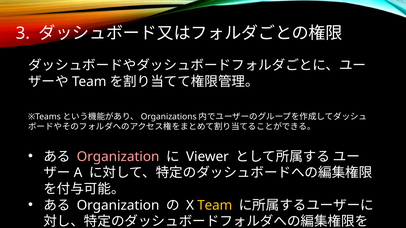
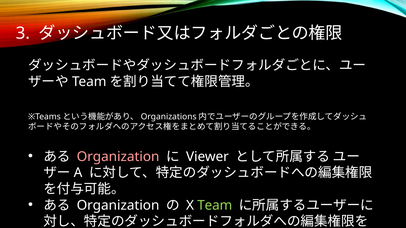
Team colour: yellow -> light green (215, 206)
